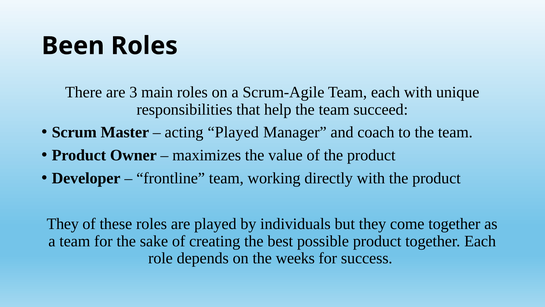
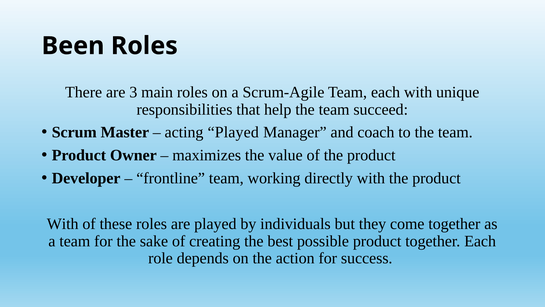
They: They -> With (63, 224)
weeks: weeks -> action (295, 258)
